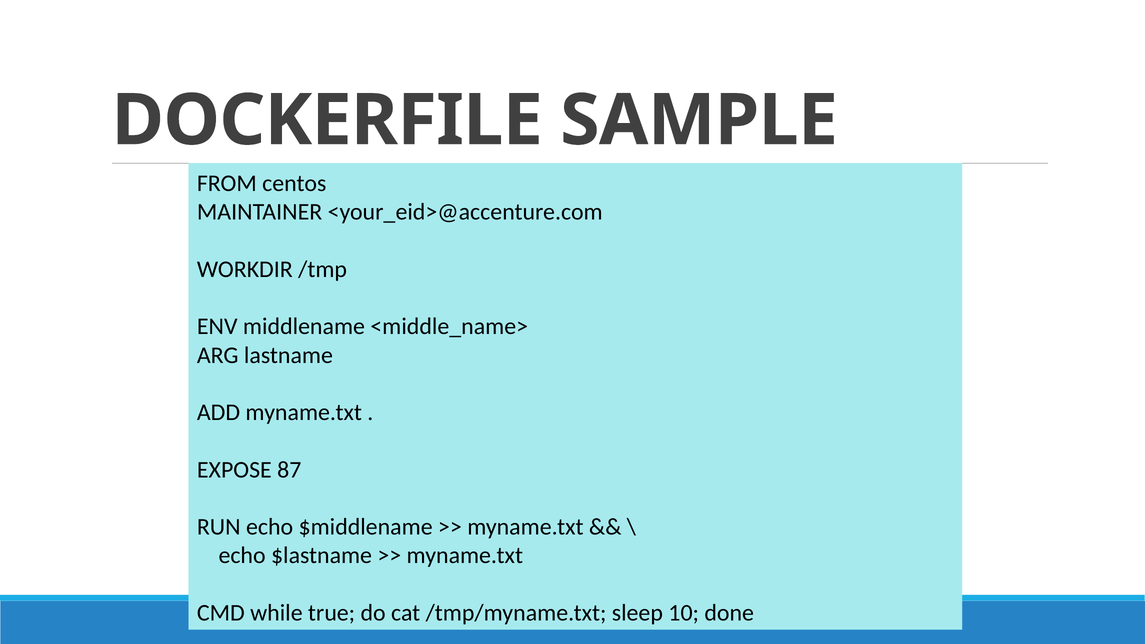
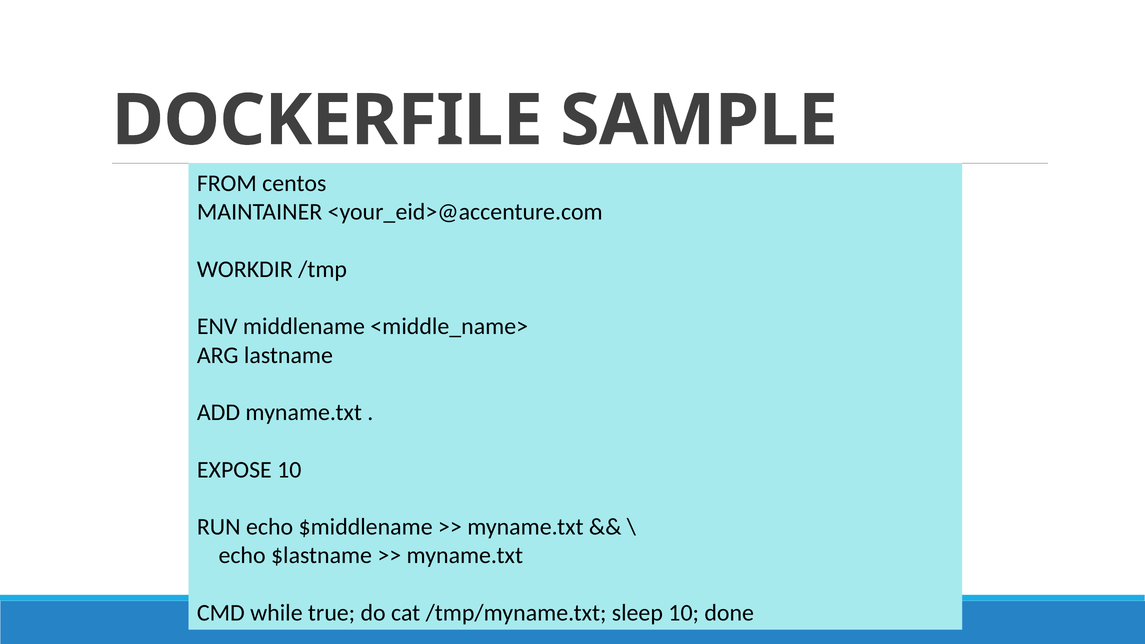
EXPOSE 87: 87 -> 10 (289, 470)
